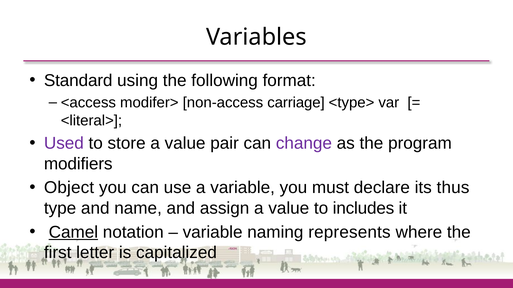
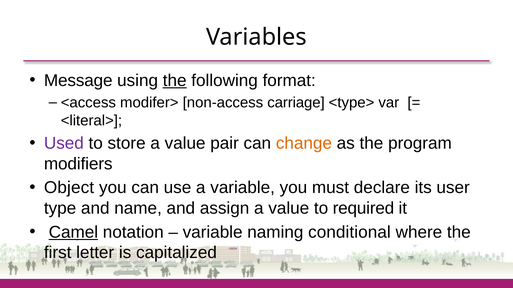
Standard: Standard -> Message (78, 81)
the underline: none -> present (175, 81)
change colour: purple -> orange (304, 144)
thus: thus -> user (453, 188)
includes: includes -> required (363, 209)
represents: represents -> conditional (349, 233)
